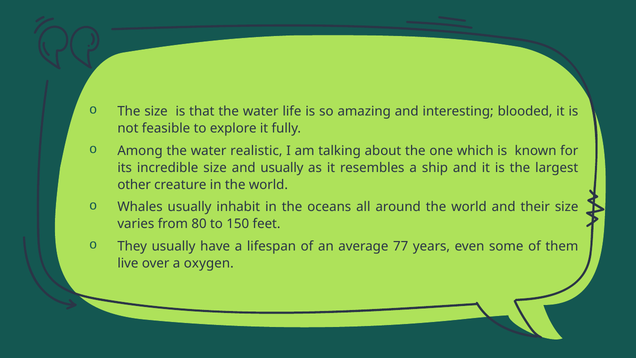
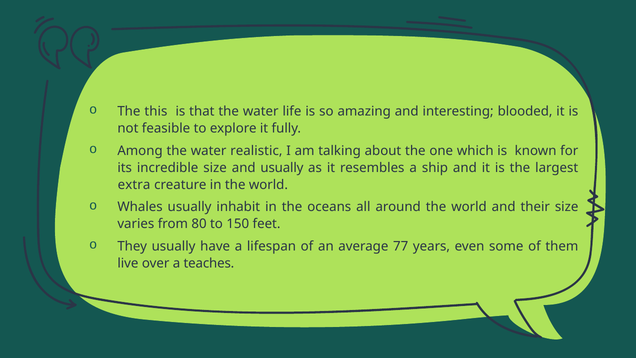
The size: size -> this (156, 111)
other: other -> extra (134, 185)
oxygen: oxygen -> teaches (209, 263)
